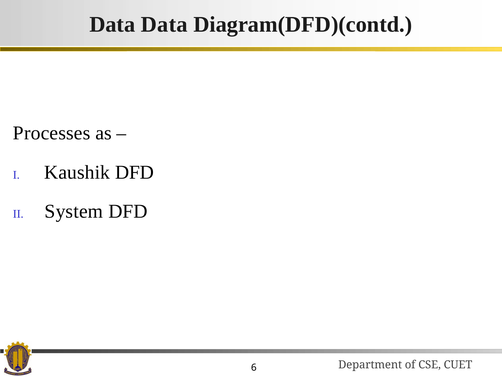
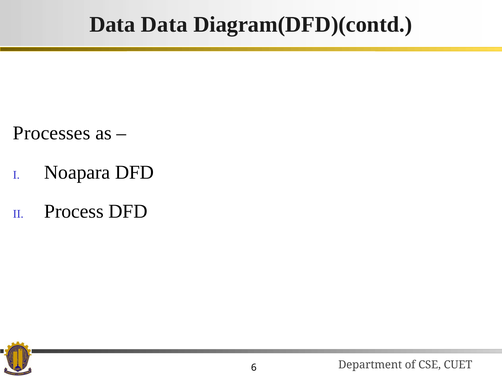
Kaushik: Kaushik -> Noapara (77, 172)
System: System -> Process (74, 211)
